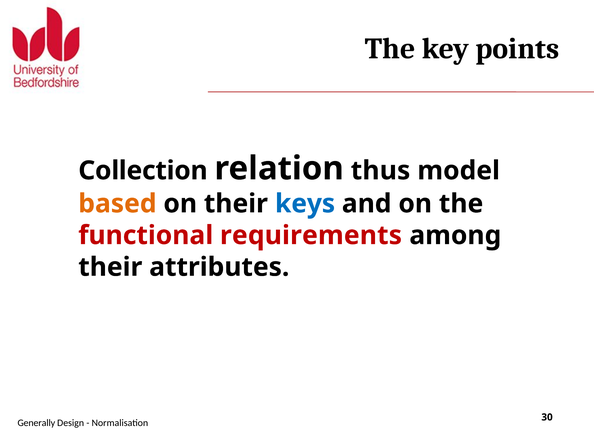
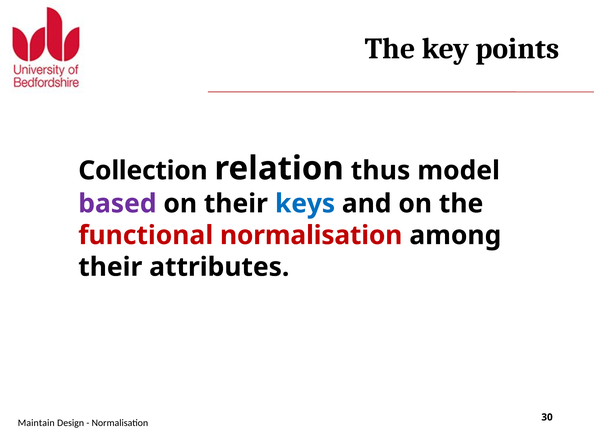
based colour: orange -> purple (117, 203)
functional requirements: requirements -> normalisation (311, 235)
Generally: Generally -> Maintain (36, 422)
